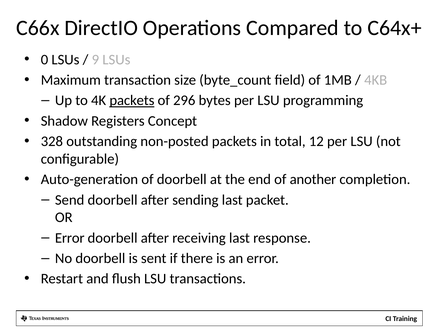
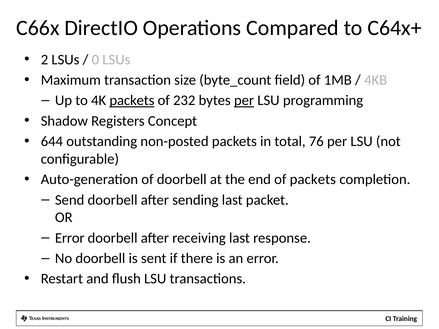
0: 0 -> 2 (44, 60)
9: 9 -> 0 (95, 60)
296: 296 -> 232 (184, 101)
per underline: none -> present (244, 101)
328: 328 -> 644 (52, 141)
12: 12 -> 76 (316, 141)
of another: another -> packets (313, 180)
